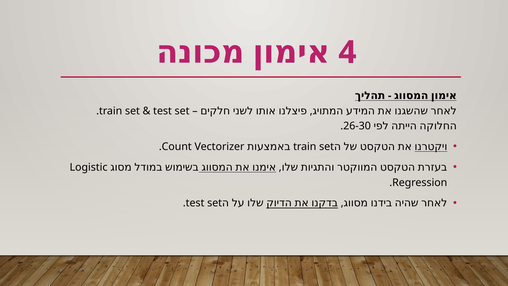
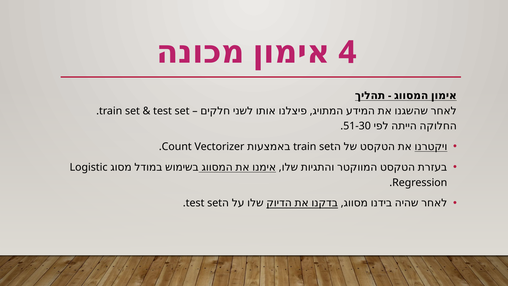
26-30: 26-30 -> 51-30 (357, 126)
